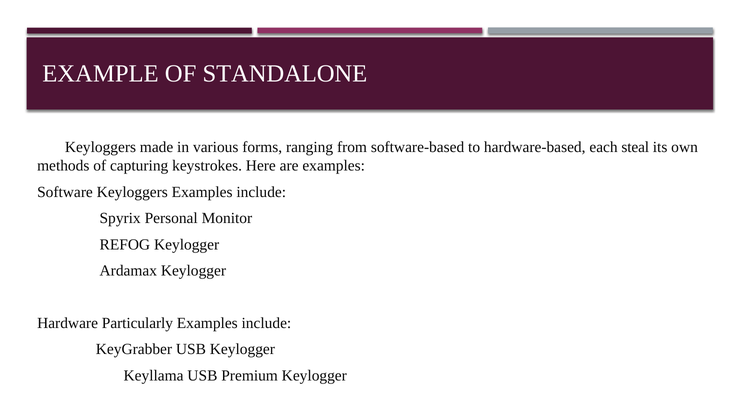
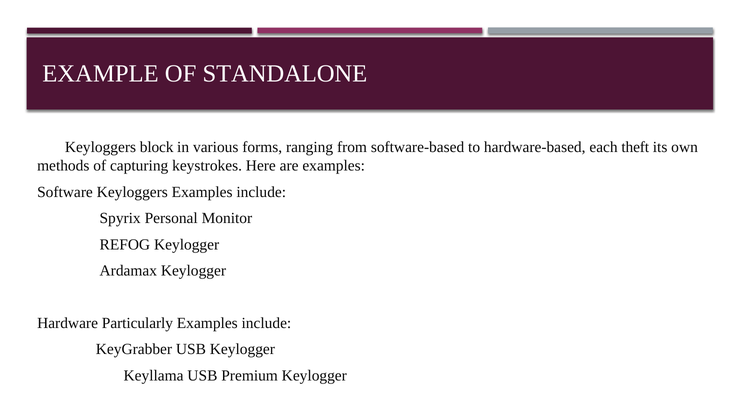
made: made -> block (157, 147)
steal: steal -> theft (635, 147)
